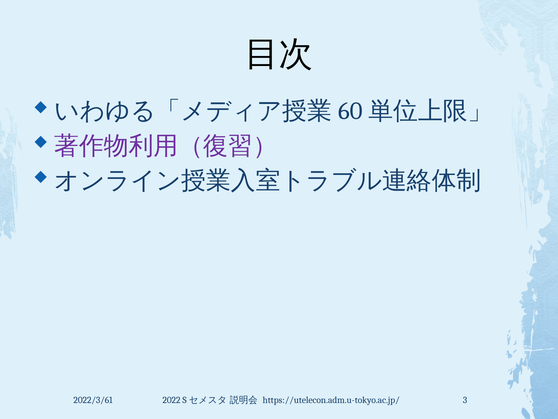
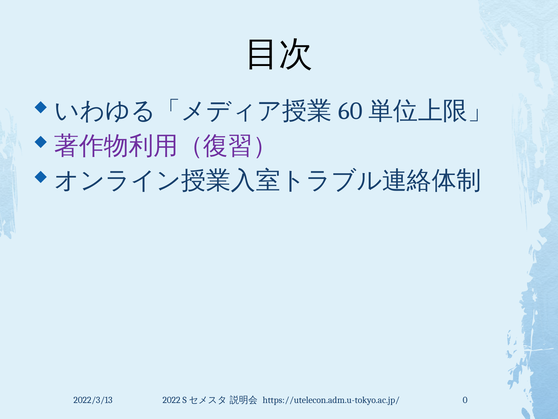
2022/3/61: 2022/3/61 -> 2022/3/13 (93, 400)
3: 3 -> 0 (465, 400)
